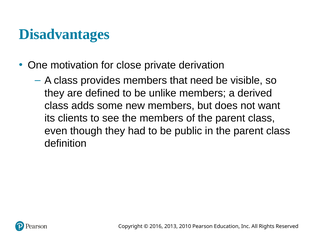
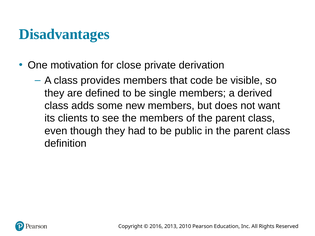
need: need -> code (202, 81)
unlike: unlike -> single (163, 93)
